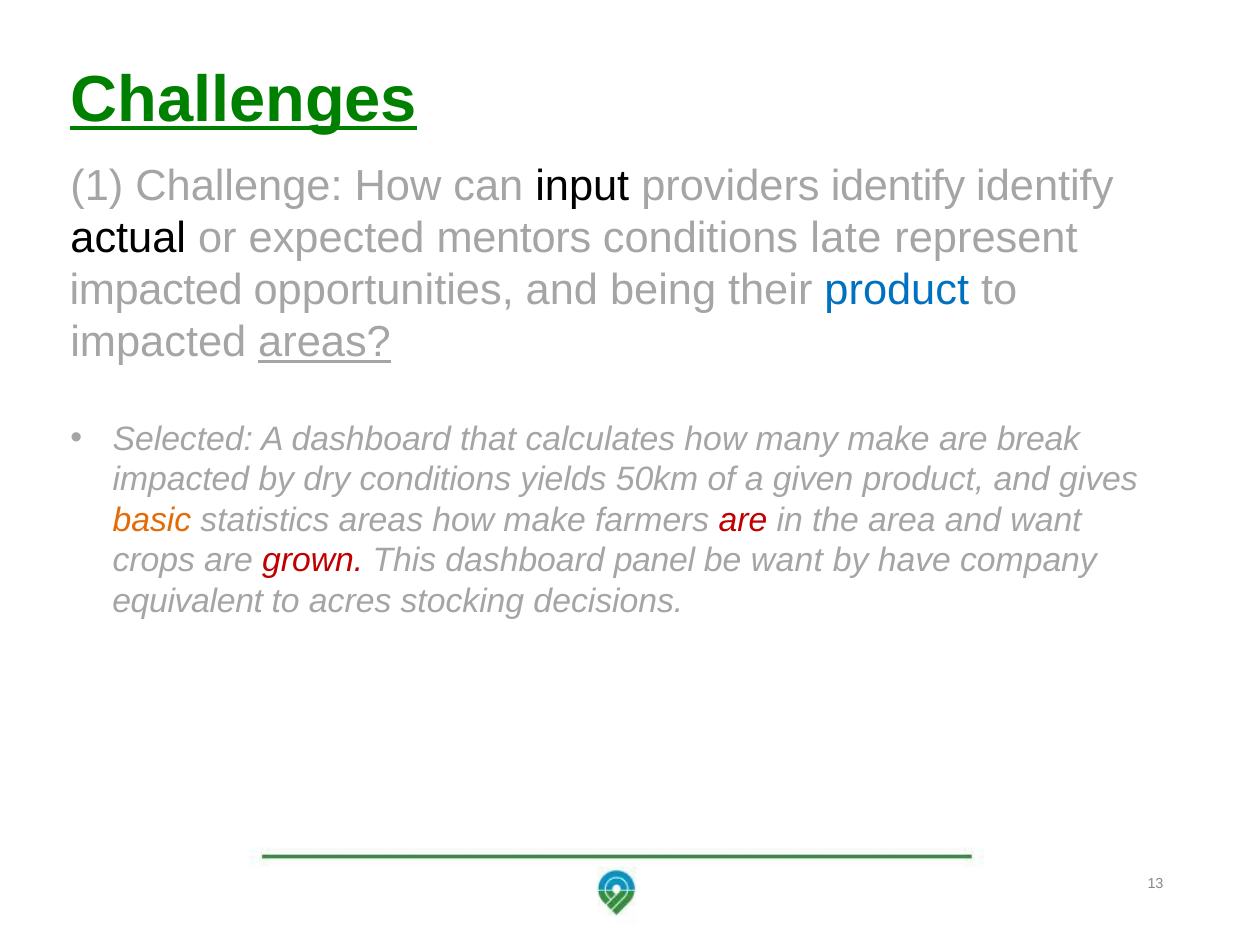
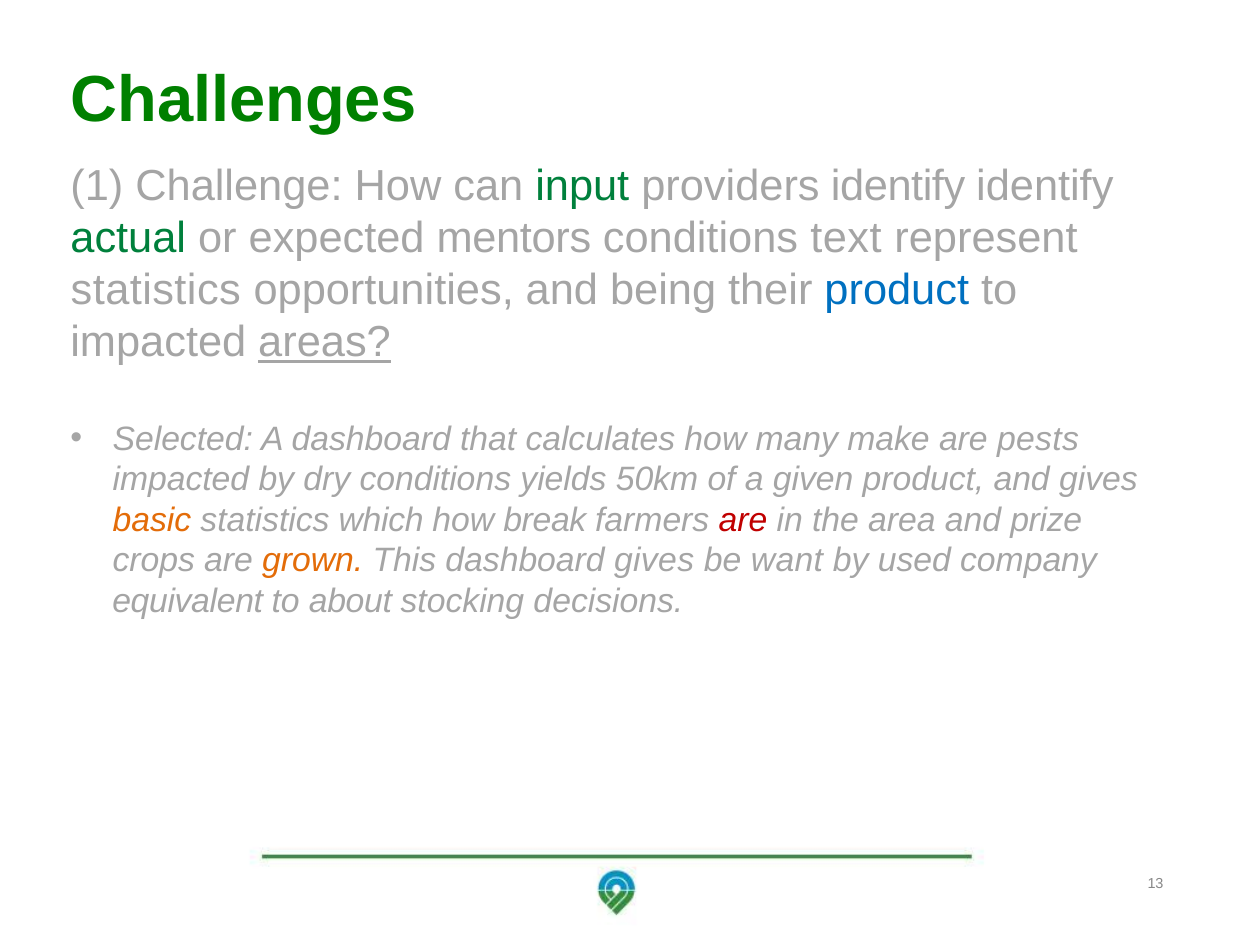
Challenges underline: present -> none (244, 100)
input colour: black -> green (582, 186)
actual colour: black -> green (128, 238)
late: late -> text (846, 238)
impacted: impacted -> statistics (156, 290)
break: break -> pests (1038, 439)
statistics areas: areas -> which (381, 520)
how make: make -> break (545, 520)
and want: want -> prize (1046, 520)
grown colour: red -> orange (313, 560)
dashboard panel: panel -> gives (654, 560)
have: have -> used (914, 560)
acres: acres -> about (350, 601)
